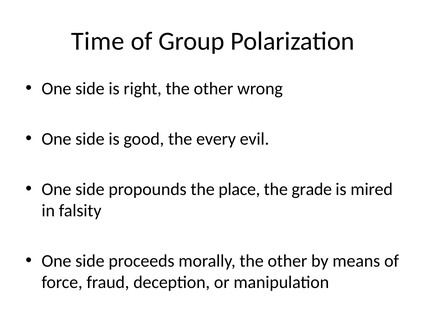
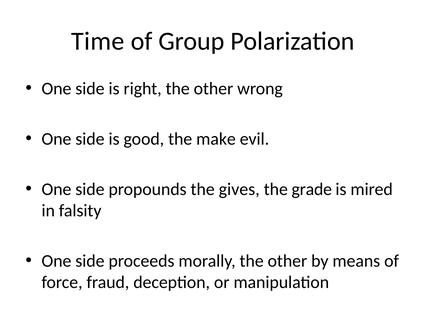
every: every -> make (216, 139)
place: place -> gives (239, 189)
